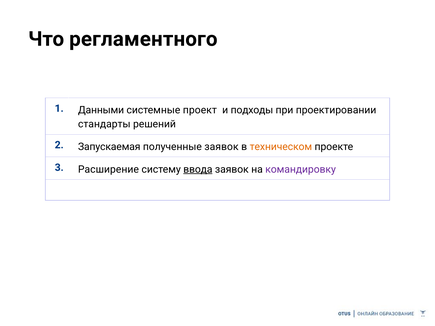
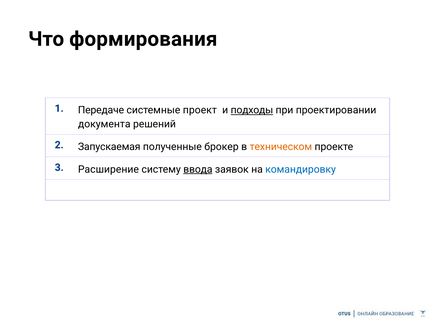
регламентного: регламентного -> формирования (143, 39)
Данными: Данными -> Передаче (101, 110)
подходы underline: none -> present (252, 110)
стандарты: стандарты -> документа (104, 124)
полученные заявок: заявок -> брокер (222, 147)
командировку colour: purple -> blue (301, 169)
